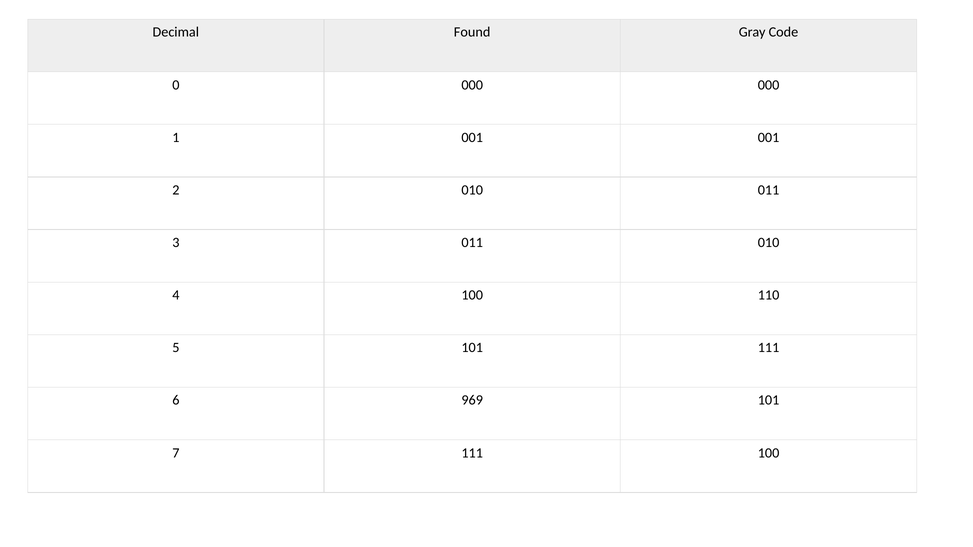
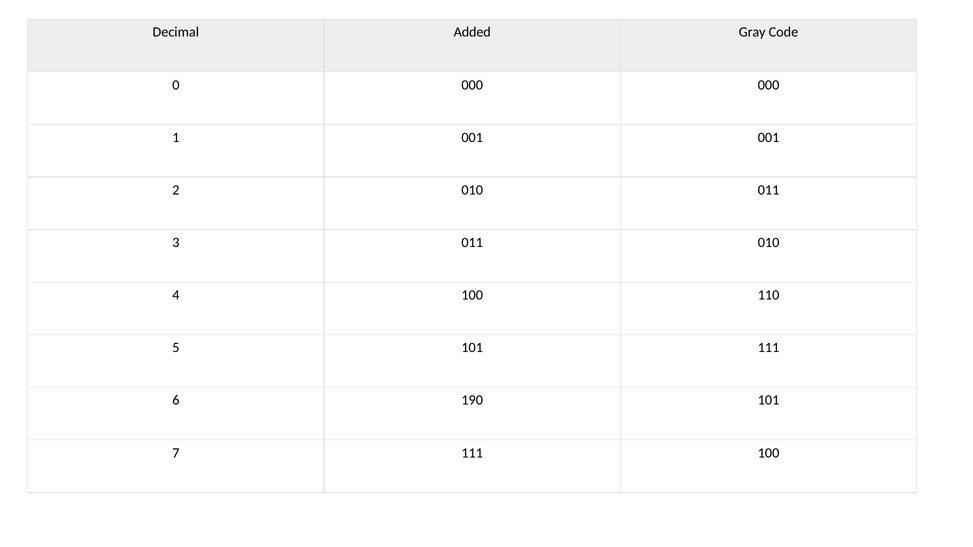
Found: Found -> Added (472, 32)
969: 969 -> 190 (472, 400)
